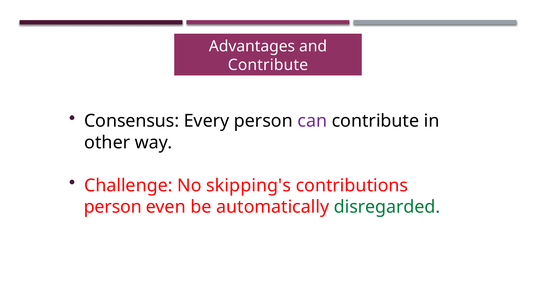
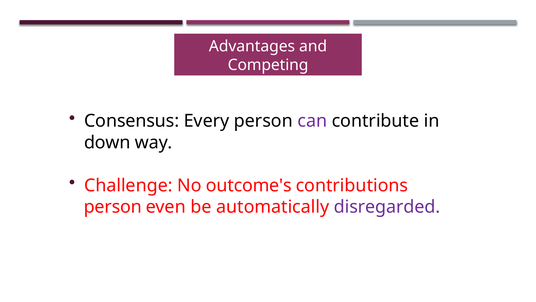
Contribute: Contribute -> Competing (268, 65)
other: other -> down (107, 142)
skipping's: skipping's -> outcome's (249, 185)
disregarded colour: green -> purple (387, 207)
